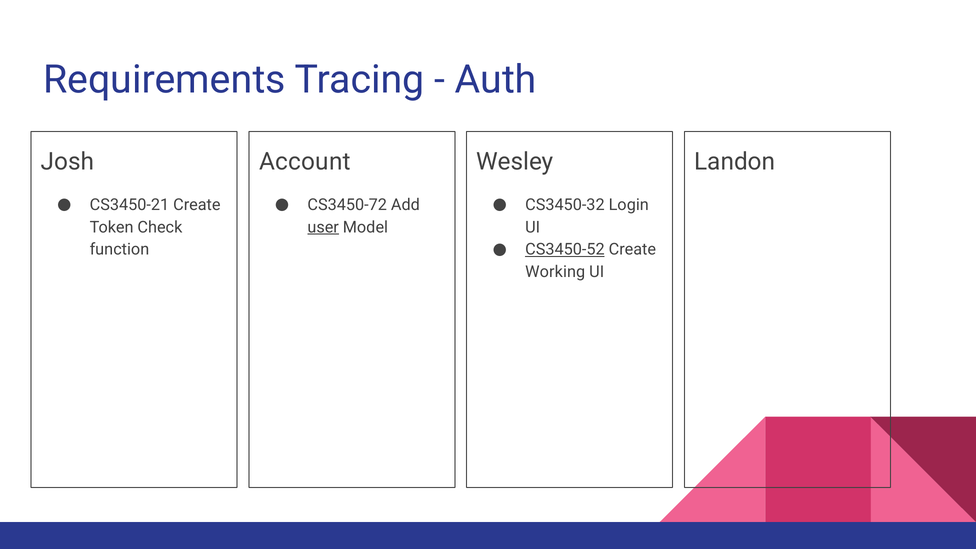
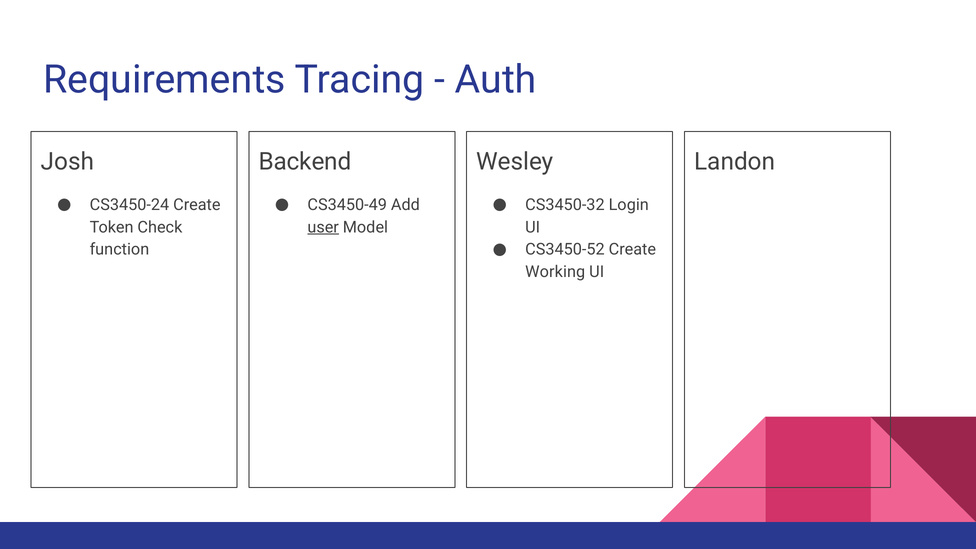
Account: Account -> Backend (305, 162)
CS3450-21: CS3450-21 -> CS3450-24 (129, 205)
CS3450-72: CS3450-72 -> CS3450-49 (347, 205)
CS3450-52 underline: present -> none (565, 250)
